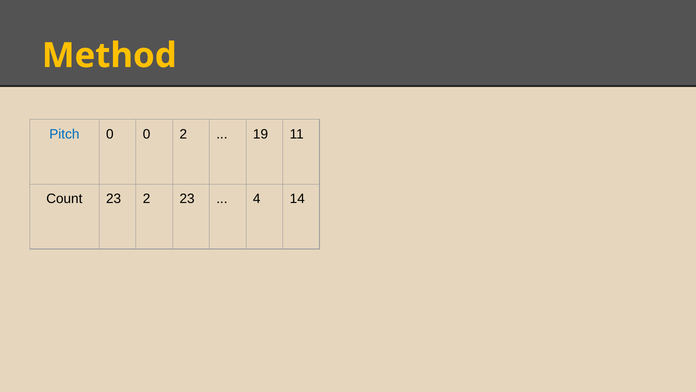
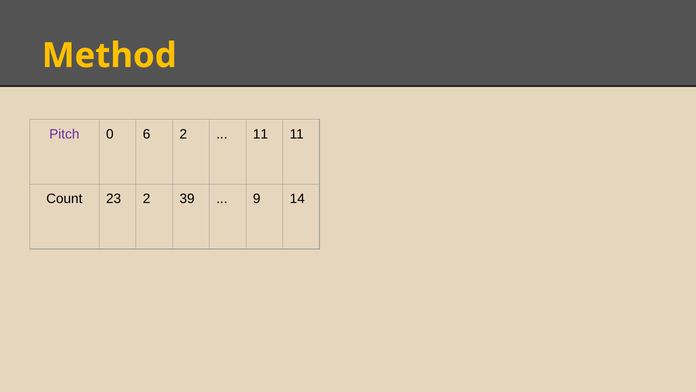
Pitch colour: blue -> purple (64, 134)
0 0: 0 -> 6 (147, 134)
19: 19 -> 11 (261, 134)
2 23: 23 -> 39 (187, 199)
4: 4 -> 9 (257, 199)
